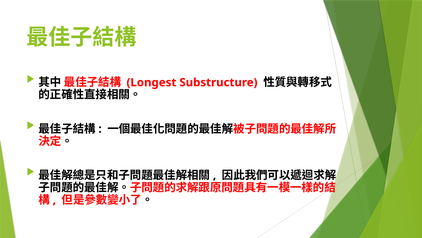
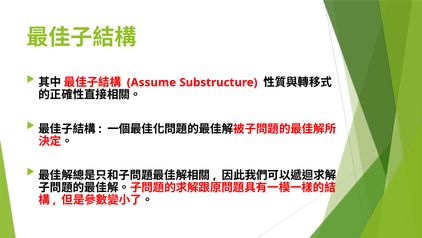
Longest: Longest -> Assume (151, 82)
